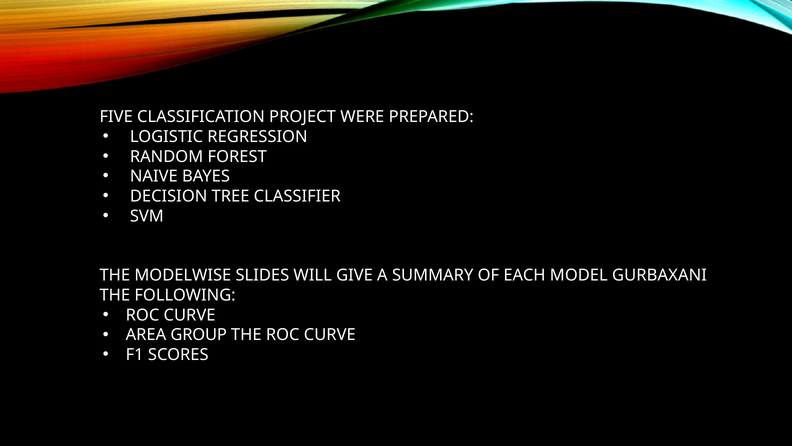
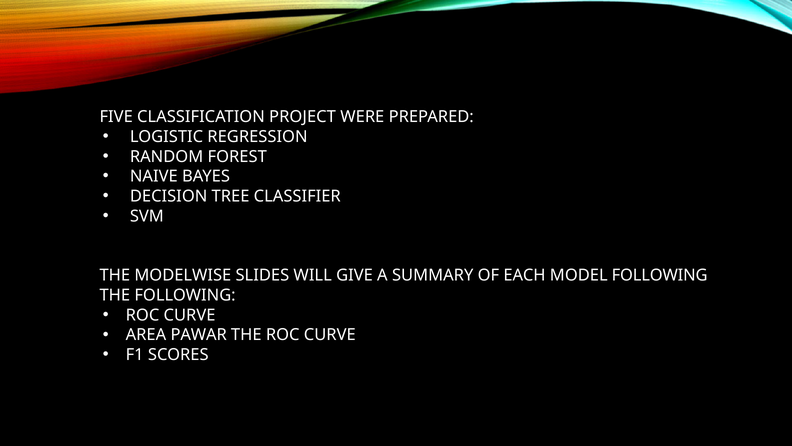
MODEL GURBAXANI: GURBAXANI -> FOLLOWING (660, 275)
GROUP: GROUP -> PAWAR (199, 335)
